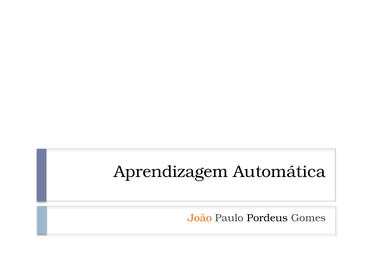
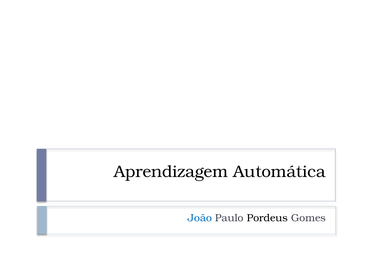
João colour: orange -> blue (200, 218)
